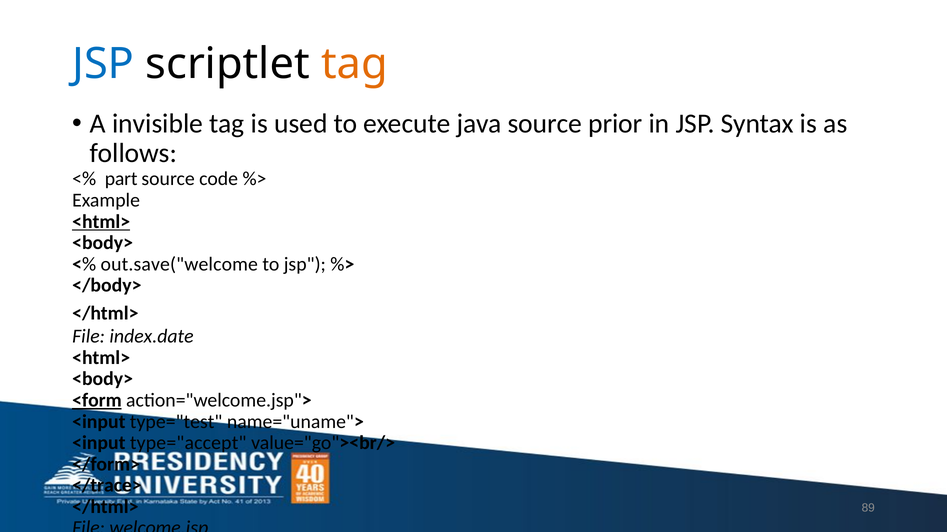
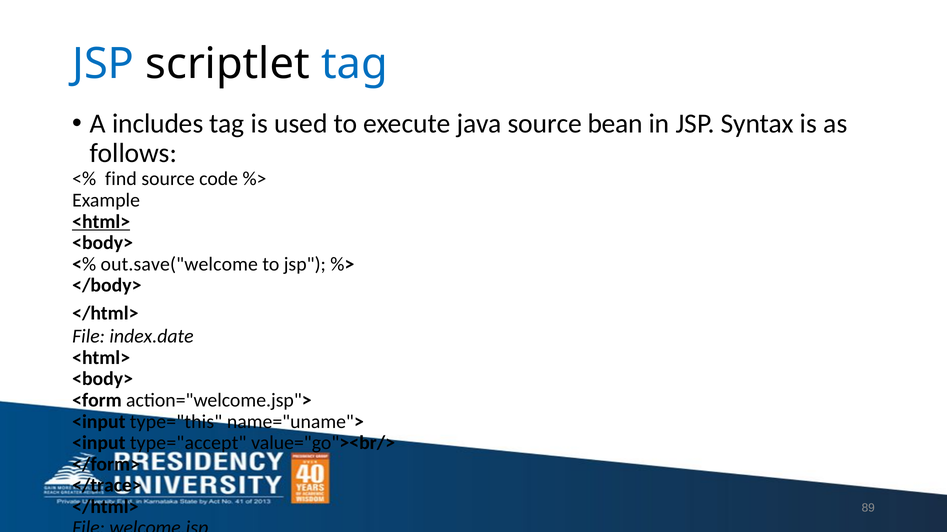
tag colour: orange -> blue (354, 64)
invisible: invisible -> includes (158, 124)
prior: prior -> bean (615, 124)
part: part -> find (121, 179)
<form underline: present -> none (97, 401)
type="test: type="test -> type="this (176, 422)
